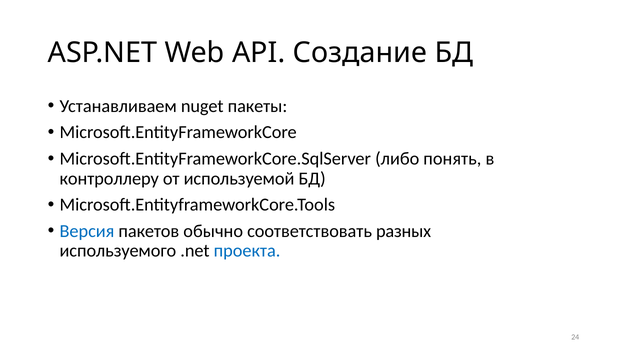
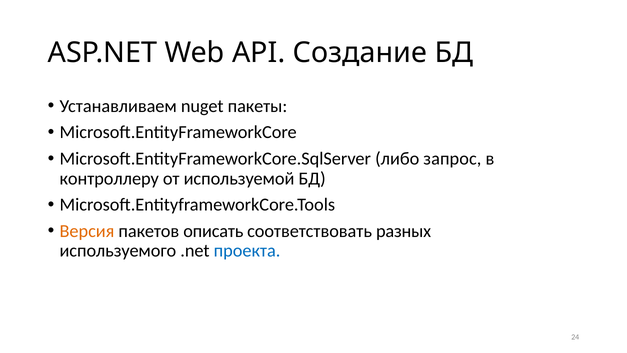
понять: понять -> запрос (452, 159)
Версия colour: blue -> orange (87, 231)
обычно: обычно -> описать (213, 231)
